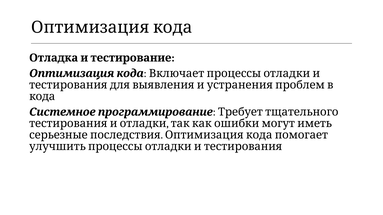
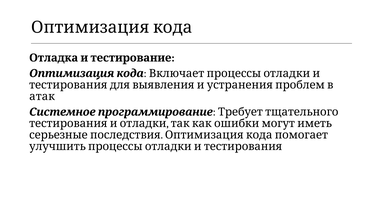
кода: кода -> атак (42, 97)
